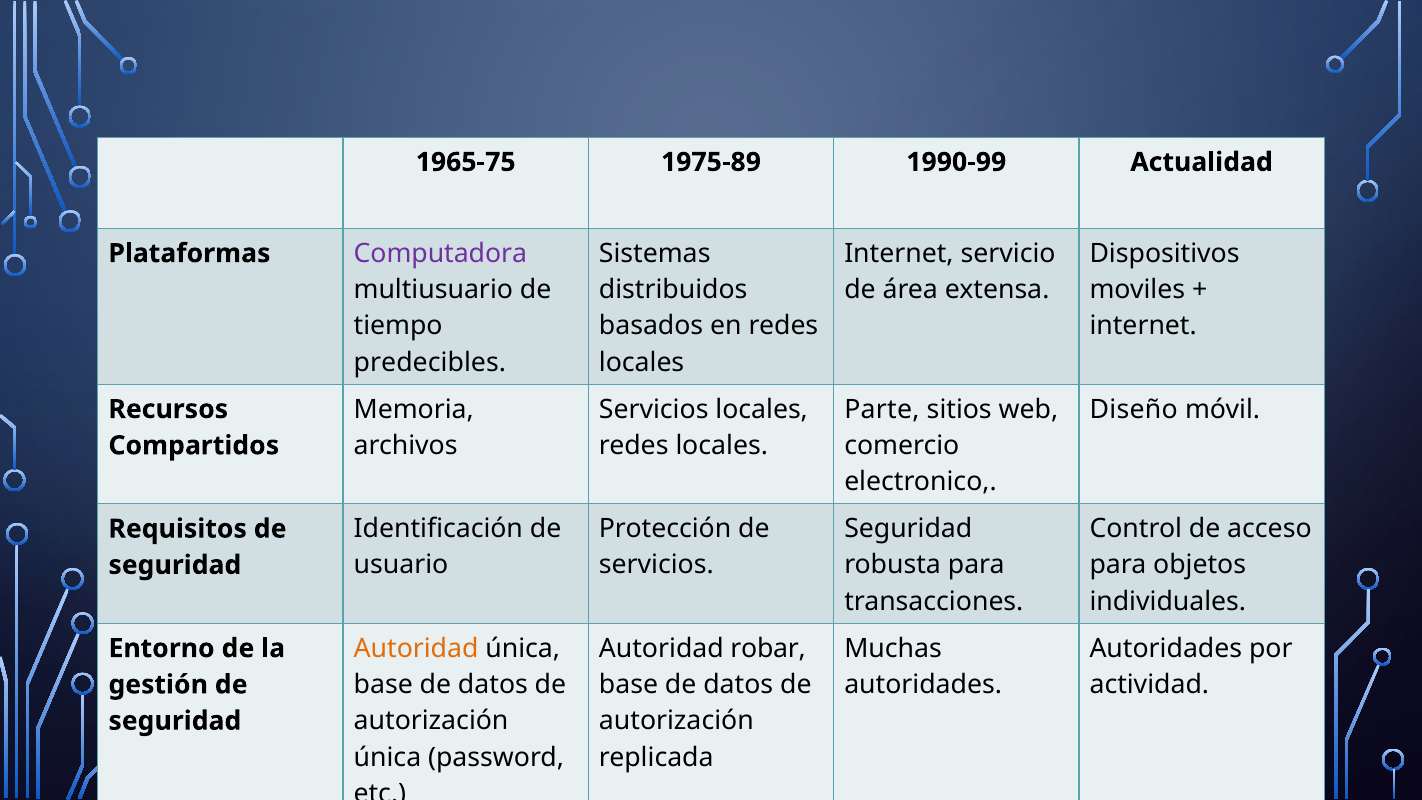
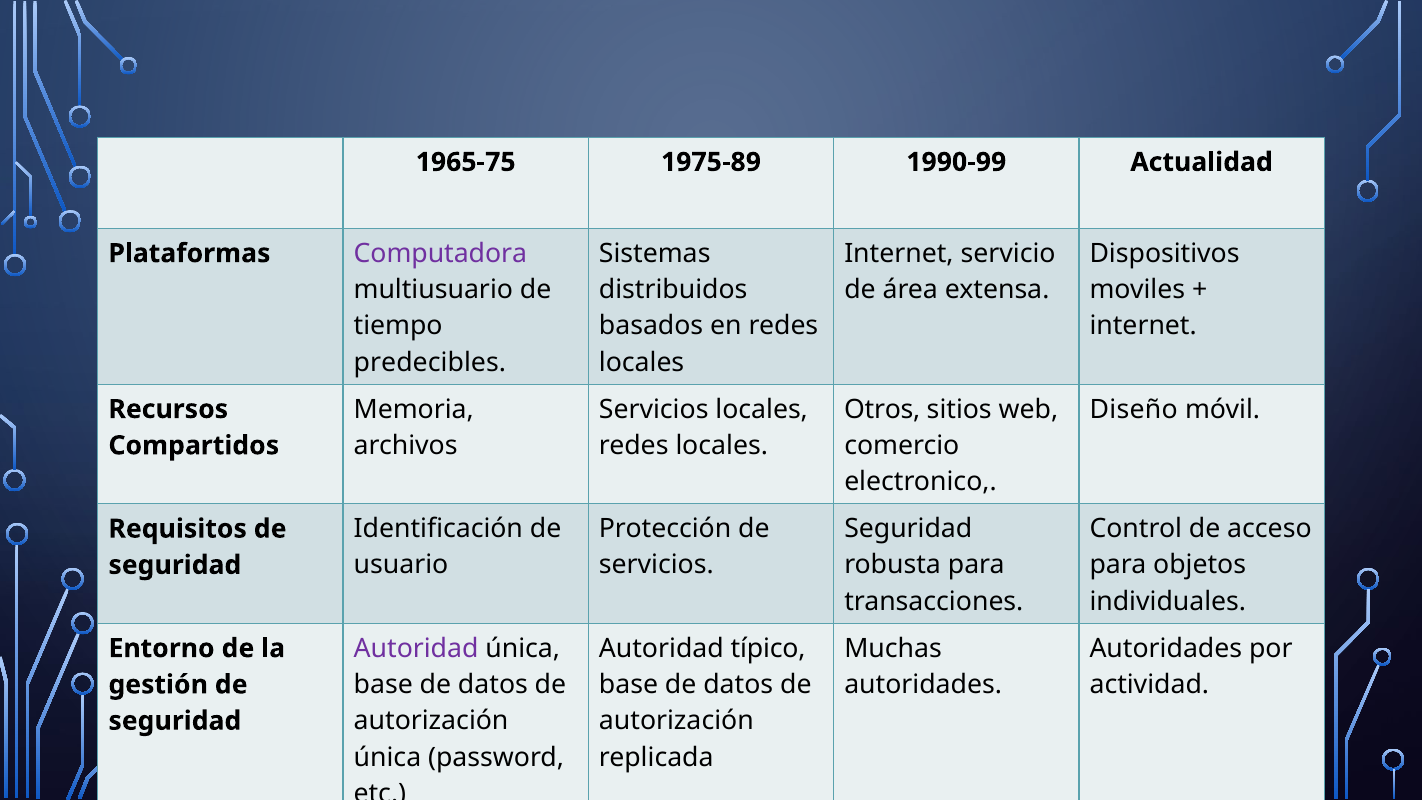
Parte: Parte -> Otros (882, 409)
Autoridad colour: orange -> purple (416, 648)
robar: robar -> típico (768, 648)
